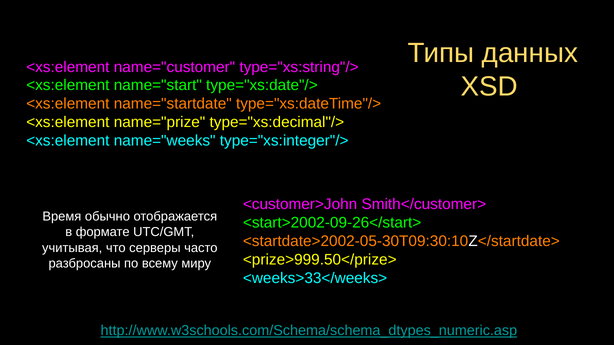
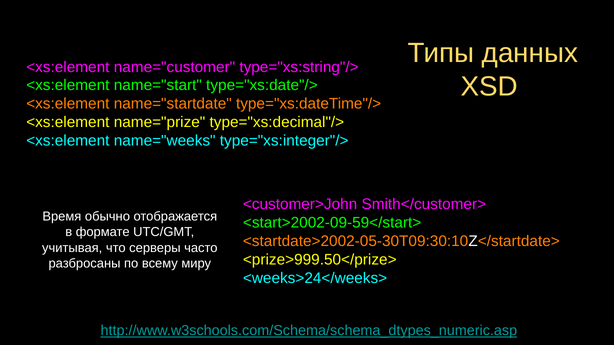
<start>2002-09-26</start>: <start>2002-09-26</start> -> <start>2002-09-59</start> (332, 223)
<weeks>33</weeks>: <weeks>33</weeks> -> <weeks>24</weeks> (315, 278)
